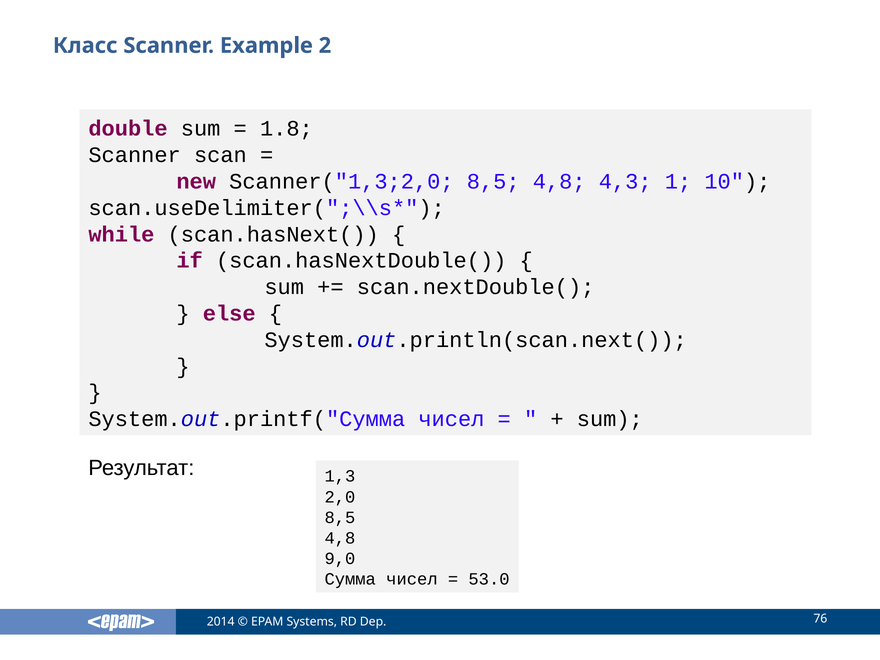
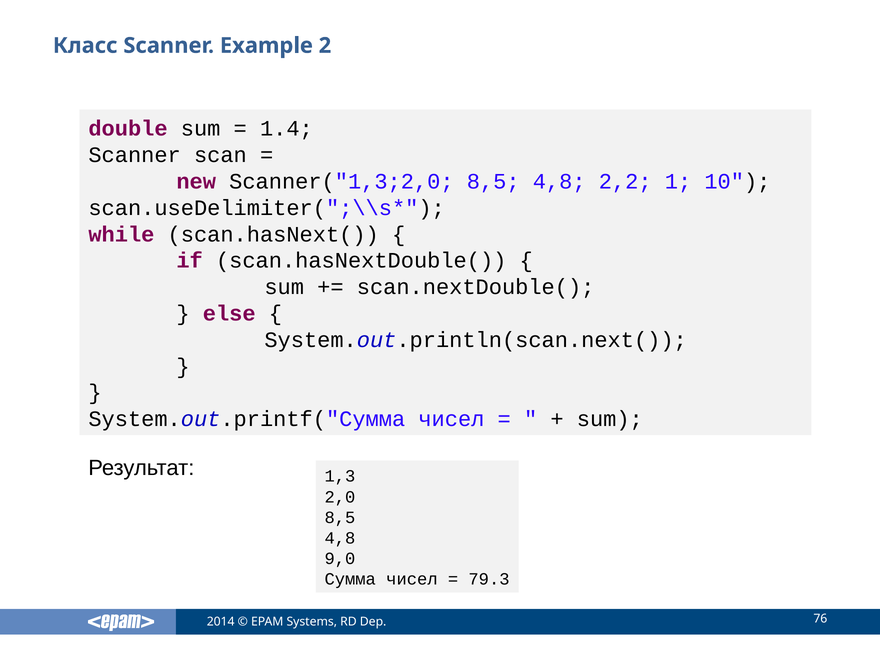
1.8: 1.8 -> 1.4 (286, 129)
4,3: 4,3 -> 2,2 (625, 181)
53.0: 53.0 -> 79.3 (489, 579)
